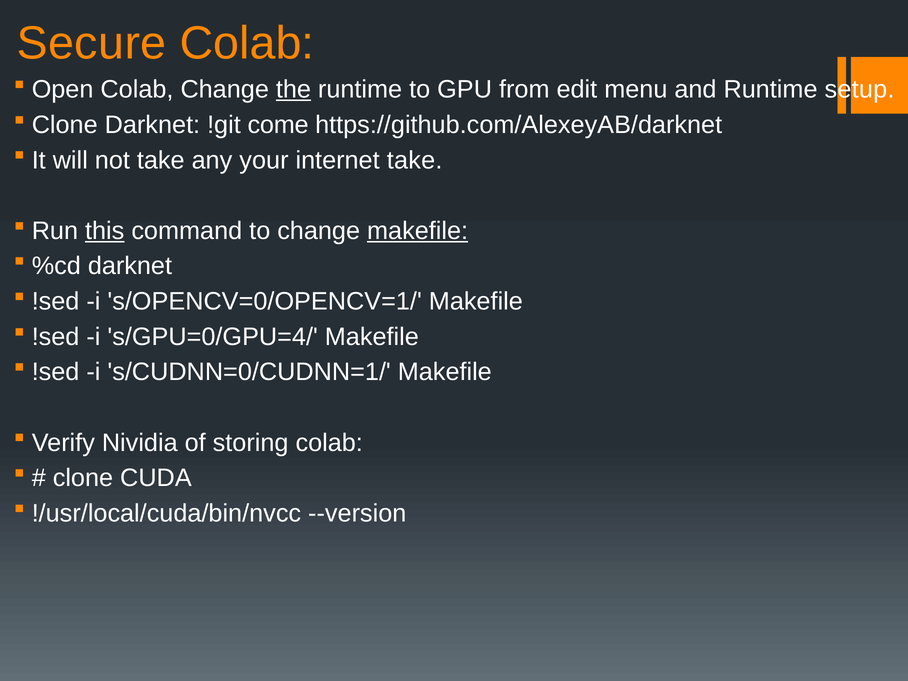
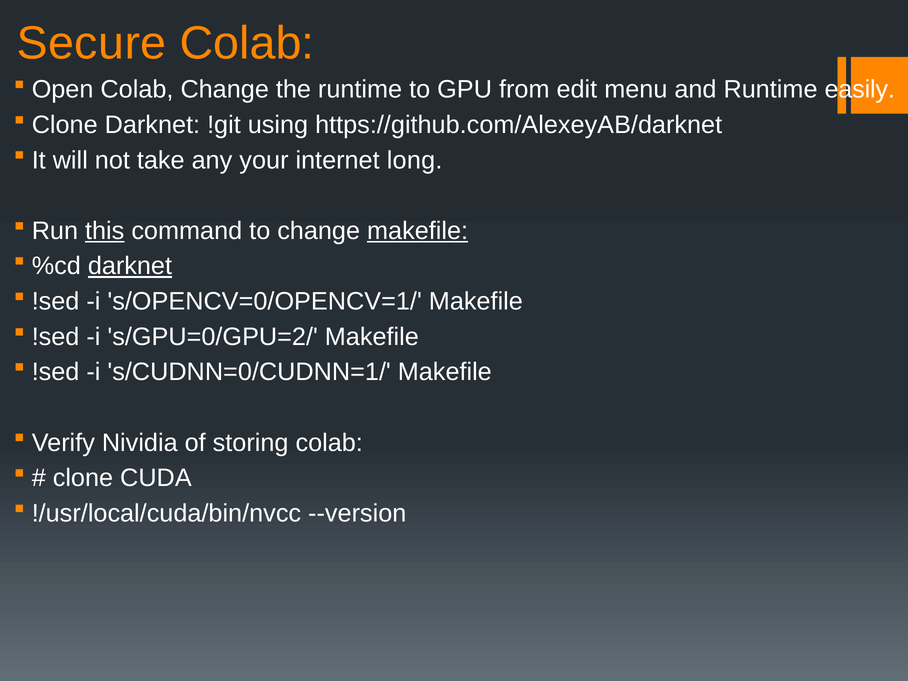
the underline: present -> none (293, 90)
setup: setup -> easily (860, 90)
come: come -> using (278, 125)
internet take: take -> long (415, 160)
darknet underline: none -> present (130, 266)
s/GPU=0/GPU=4/: s/GPU=0/GPU=4/ -> s/GPU=0/GPU=2/ (213, 337)
